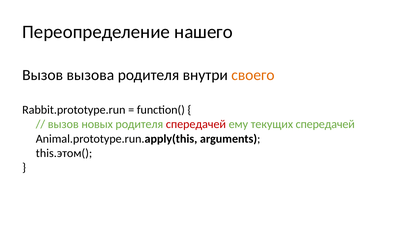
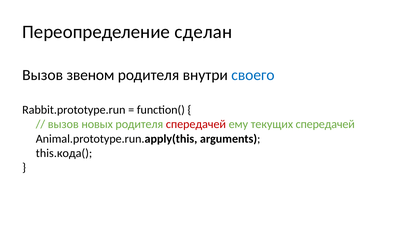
нашего: нашего -> сделан (203, 32)
вызова: вызова -> звеном (90, 75)
своего colour: orange -> blue (253, 75)
this.этом(: this.этом( -> this.кода( (64, 153)
